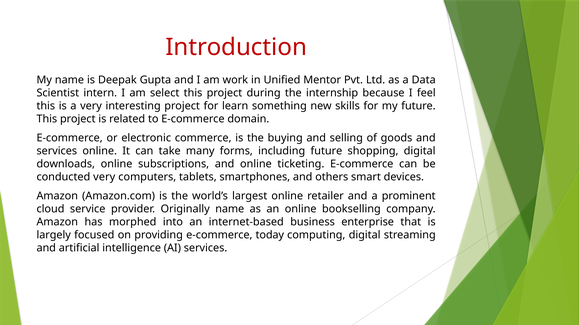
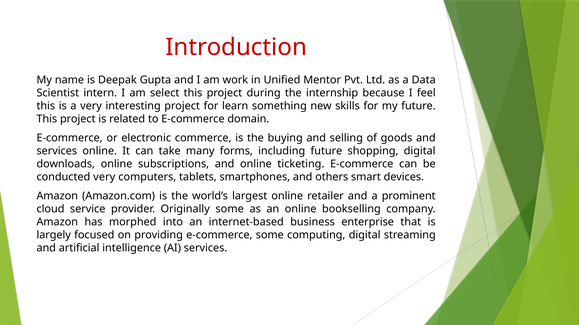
Originally name: name -> some (230, 210)
e-commerce today: today -> some (270, 236)
